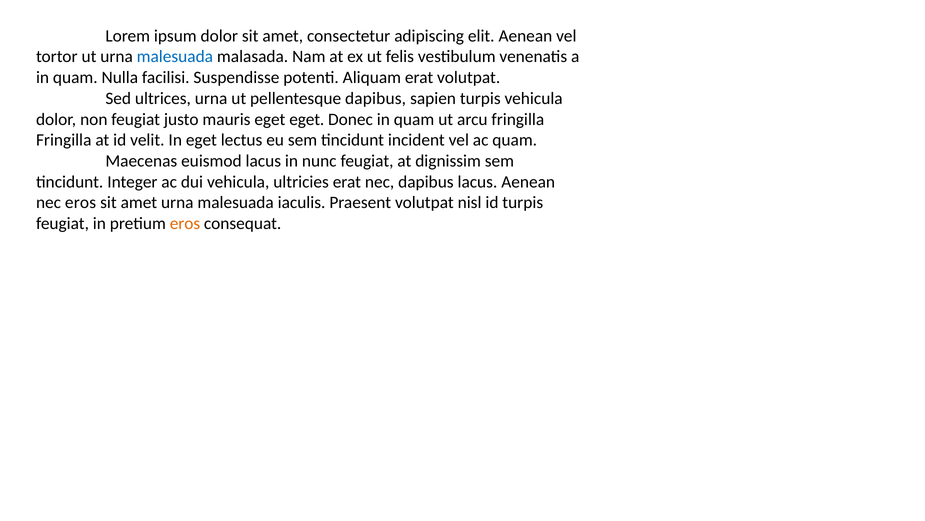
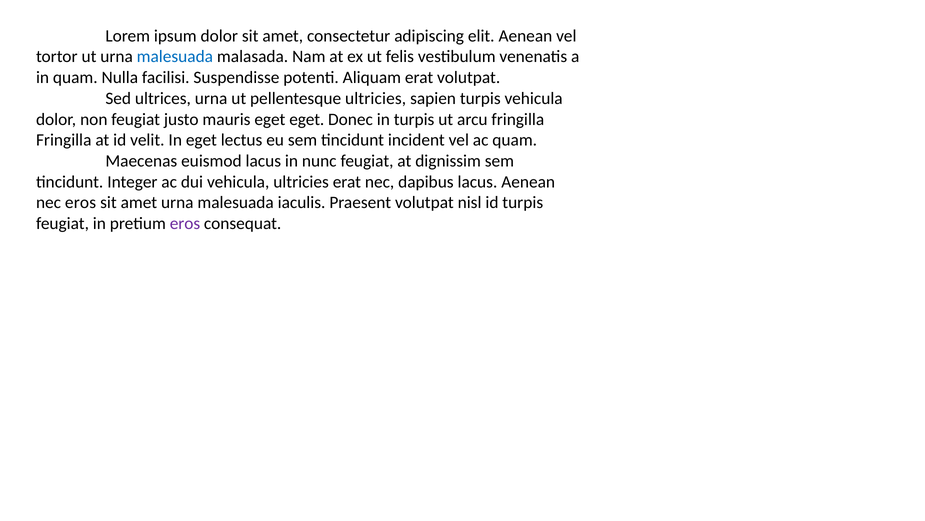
pellentesque dapibus: dapibus -> ultricies (376, 98)
Donec in quam: quam -> turpis (414, 119)
eros colour: orange -> purple (185, 223)
